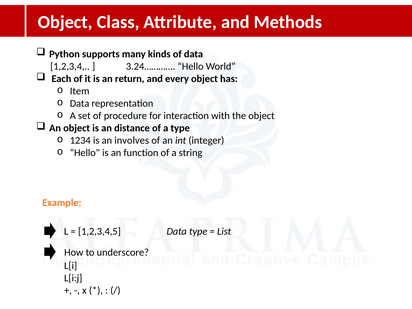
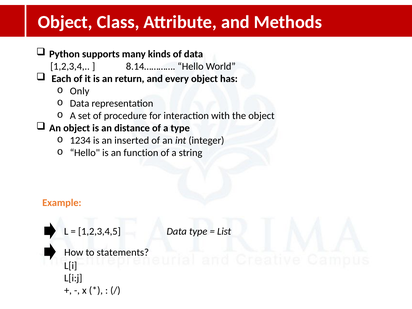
3.24…………: 3.24………… -> 8.14………… (151, 66)
Item: Item -> Only (80, 91)
involves: involves -> inserted (132, 140)
underscore: underscore -> statements (123, 252)
